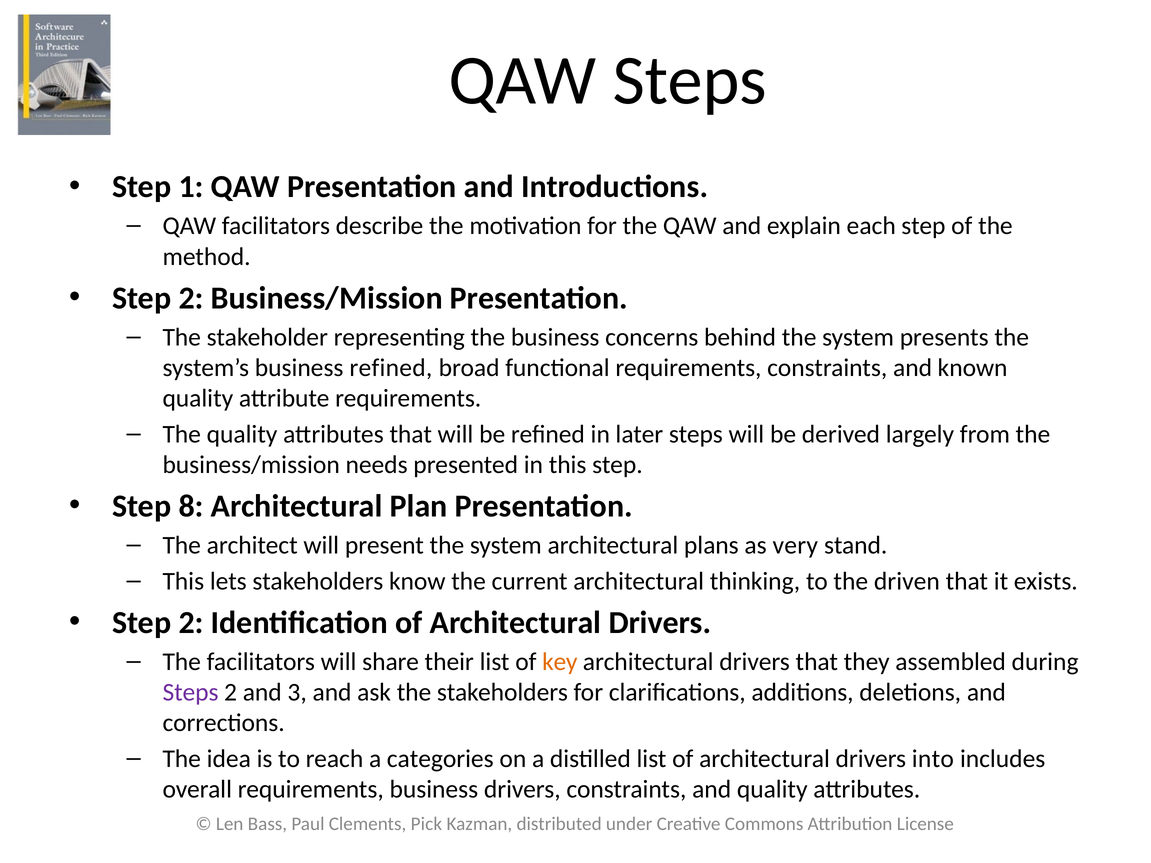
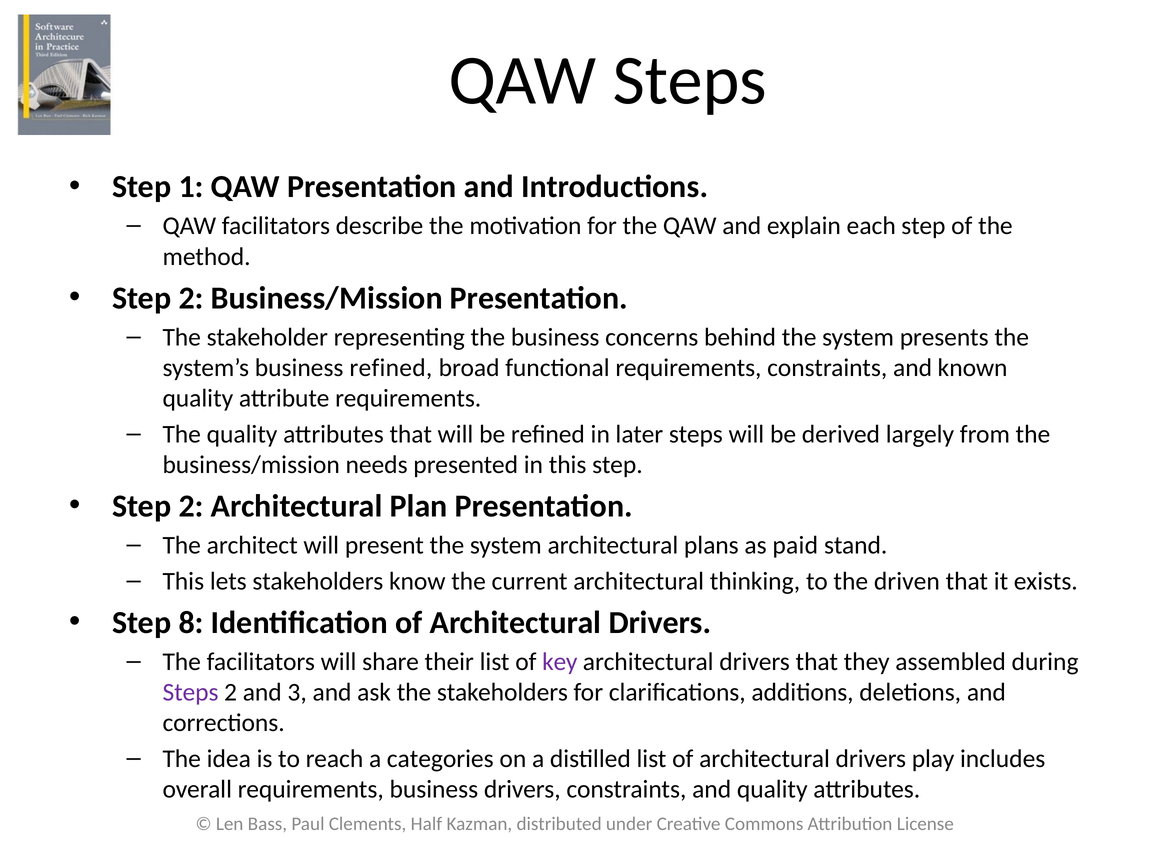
8: 8 -> 2 (191, 506)
very: very -> paid (795, 545)
2: 2 -> 8 (191, 623)
key colour: orange -> purple (560, 662)
into: into -> play (933, 759)
Pick: Pick -> Half (426, 824)
